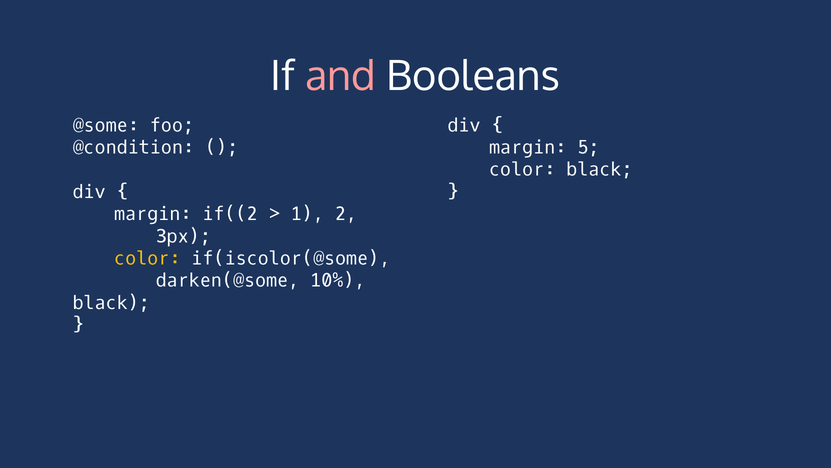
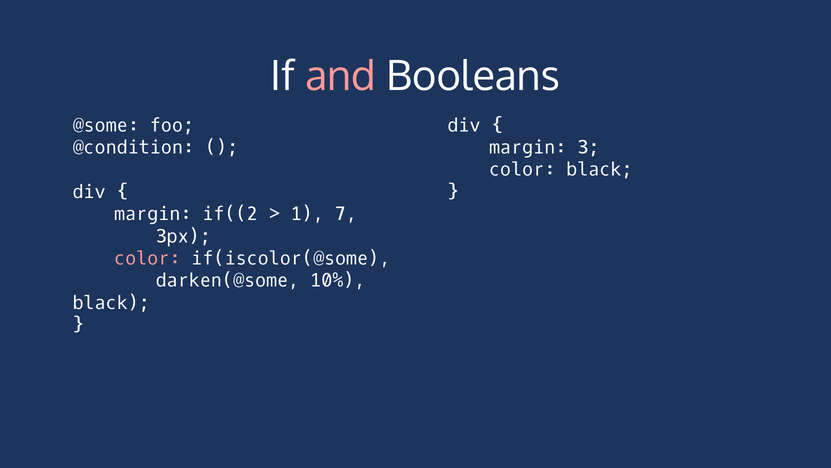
5: 5 -> 3 (588, 148)
2: 2 -> 7 (346, 214)
color colour: yellow -> pink (147, 258)
